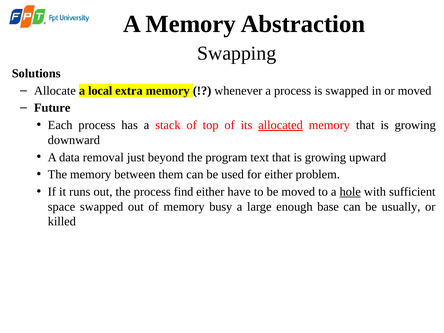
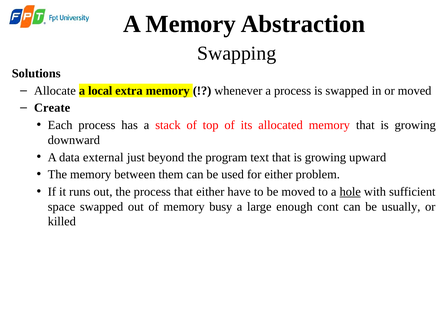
Future: Future -> Create (52, 108)
allocated underline: present -> none (281, 125)
removal: removal -> external (103, 157)
process find: find -> that (183, 192)
base: base -> cont (328, 207)
